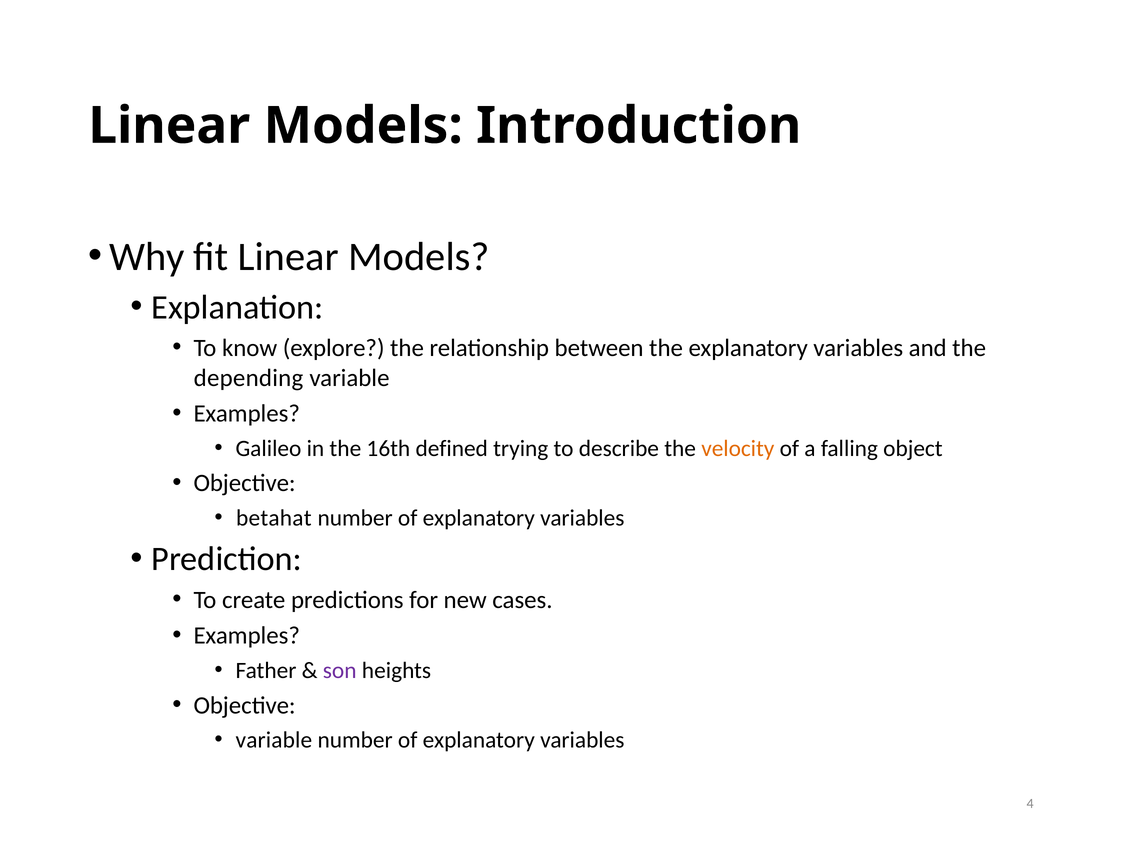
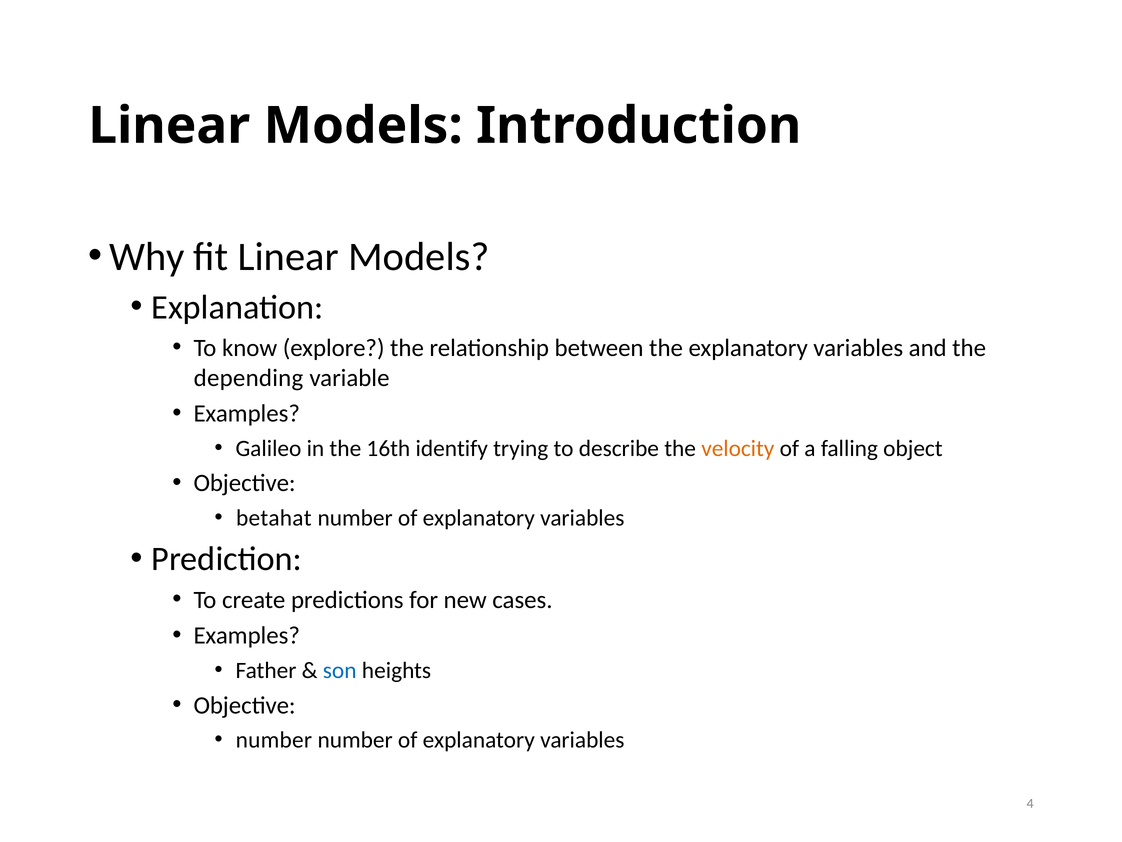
defined: defined -> identify (452, 448)
son colour: purple -> blue (340, 670)
variable: variable -> number (274, 740)
